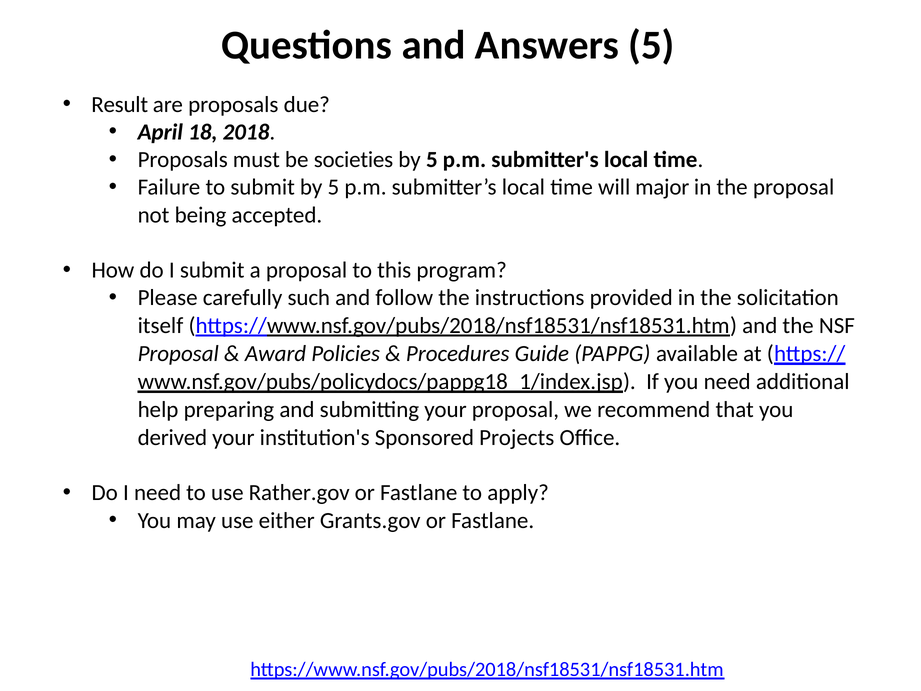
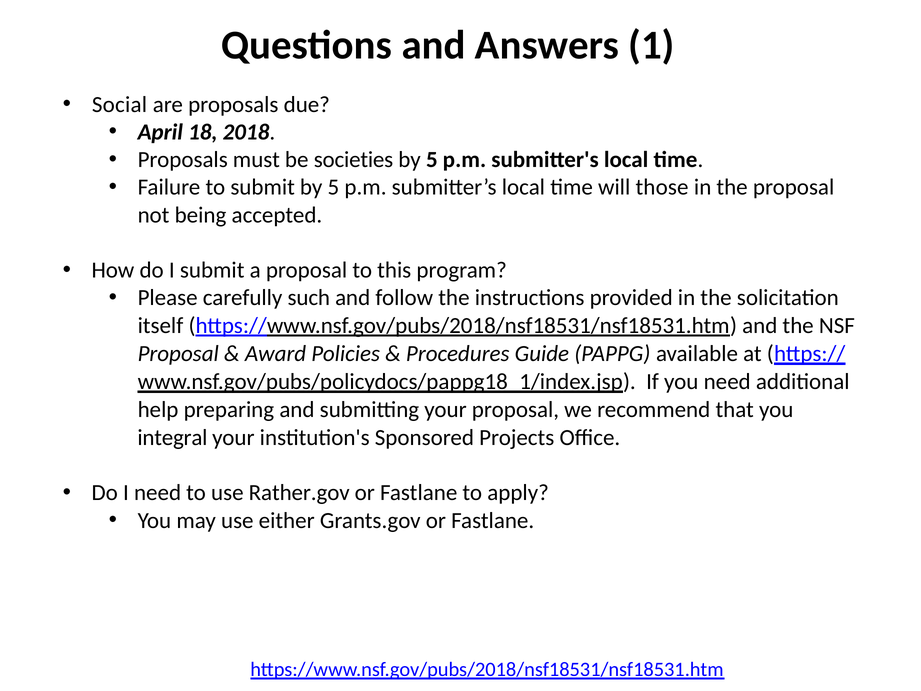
Answers 5: 5 -> 1 (651, 45)
Result: Result -> Social (119, 104)
major: major -> those (662, 187)
derived: derived -> integral (172, 437)
